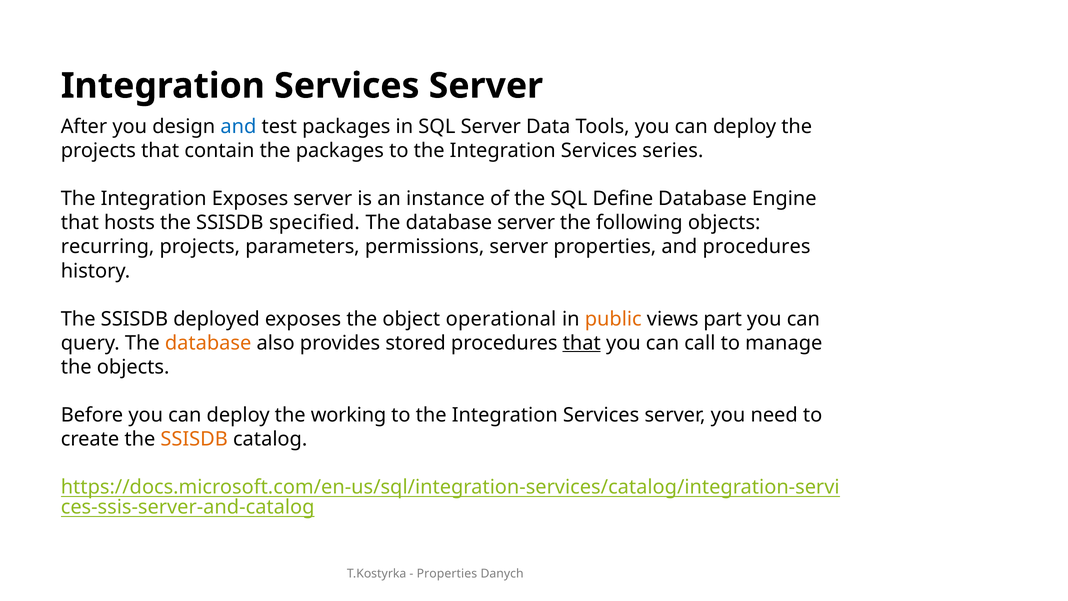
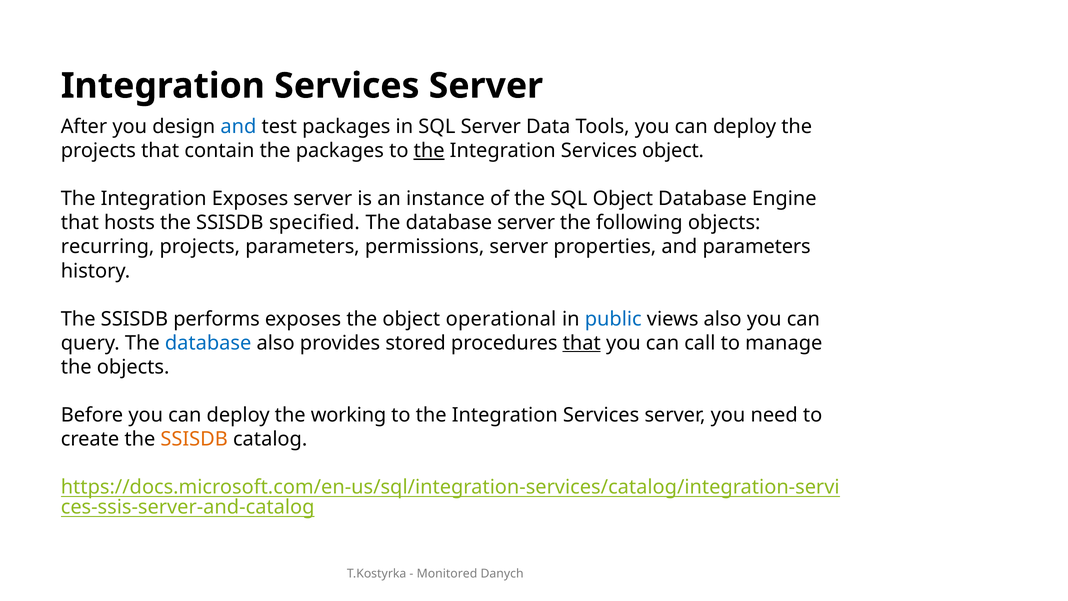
the underline: none -> present (429, 151)
Services series: series -> object (673, 151)
SQL Define: Define -> Object (623, 199)
and procedures: procedures -> parameters (757, 247)
deployed: deployed -> performs (217, 319)
public colour: orange -> blue (613, 319)
views part: part -> also (723, 319)
database colour: orange -> blue (208, 343)
Properties: Properties -> Monitored (447, 574)
